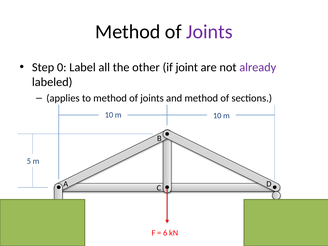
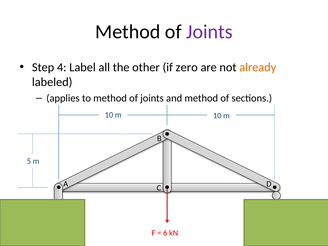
0: 0 -> 4 (62, 67)
joint: joint -> zero (187, 67)
already colour: purple -> orange (258, 67)
